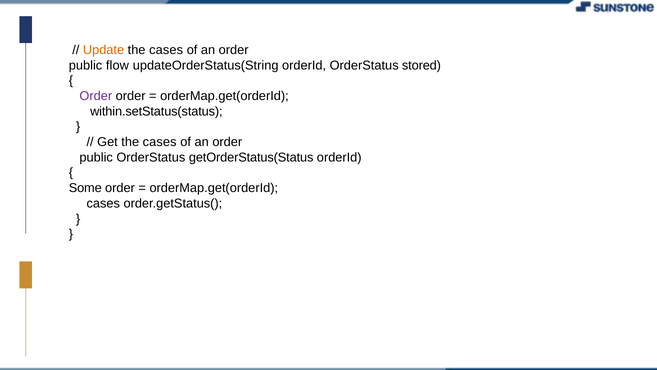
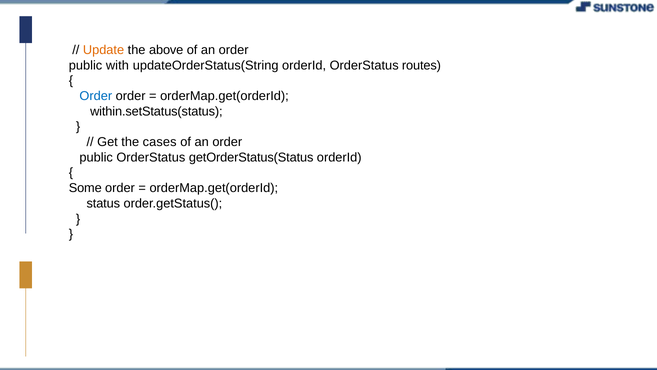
cases: cases -> above (166, 50)
flow: flow -> with (117, 65)
stored: stored -> routes (421, 65)
Order colour: purple -> blue (96, 96)
cases: cases -> status (103, 203)
